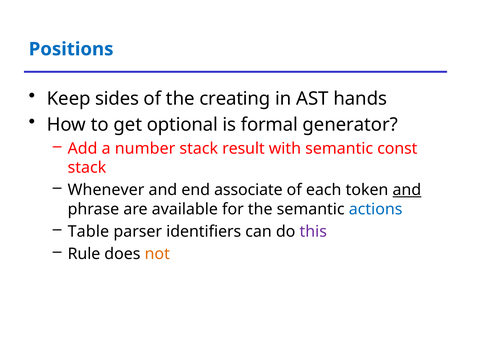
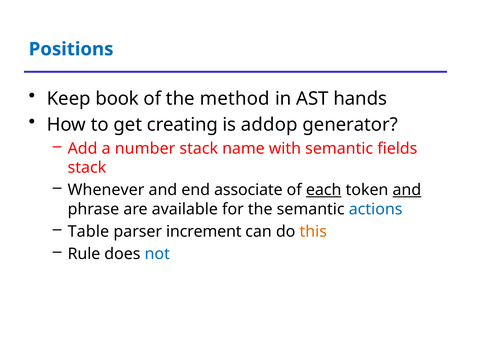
sides: sides -> book (117, 99)
creating: creating -> method (235, 99)
optional: optional -> creating (182, 125)
formal: formal -> addop (269, 125)
result: result -> name (243, 149)
const: const -> fields (397, 149)
each underline: none -> present (324, 190)
identifiers: identifiers -> increment (204, 232)
this colour: purple -> orange (313, 232)
not colour: orange -> blue (157, 254)
